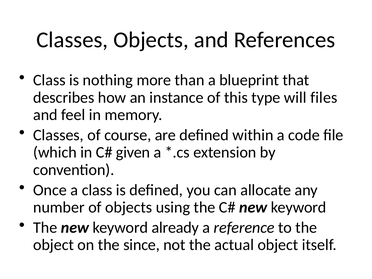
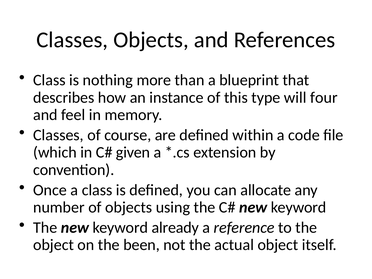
files: files -> four (324, 98)
since: since -> been (142, 245)
